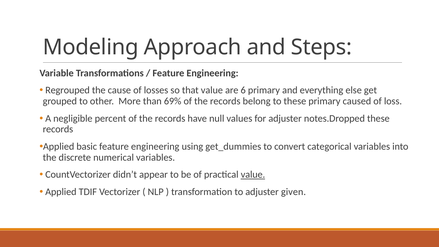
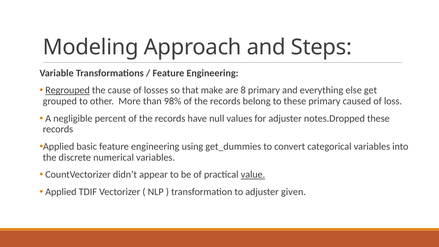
Regrouped underline: none -> present (68, 90)
that value: value -> make (212, 90)
6: 6 -> 8 (243, 90)
69%: 69% -> 98% (173, 101)
